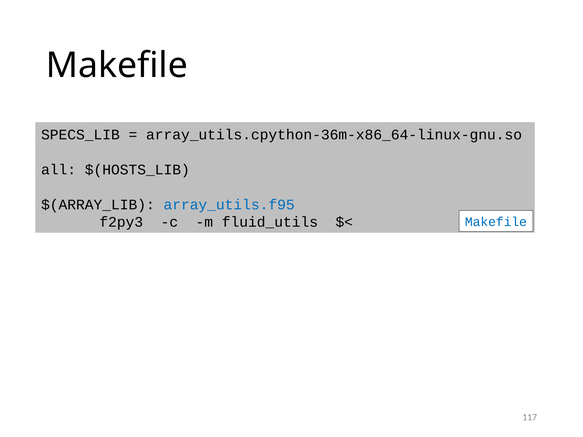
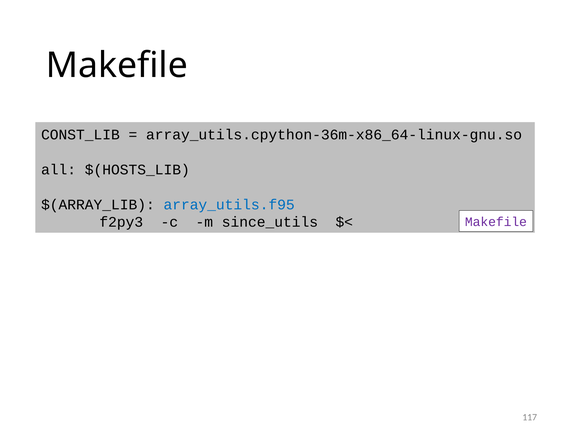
SPECS_LIB: SPECS_LIB -> CONST_LIB (80, 135)
fluid_utils: fluid_utils -> since_utils (270, 222)
Makefile colour: blue -> purple (496, 222)
